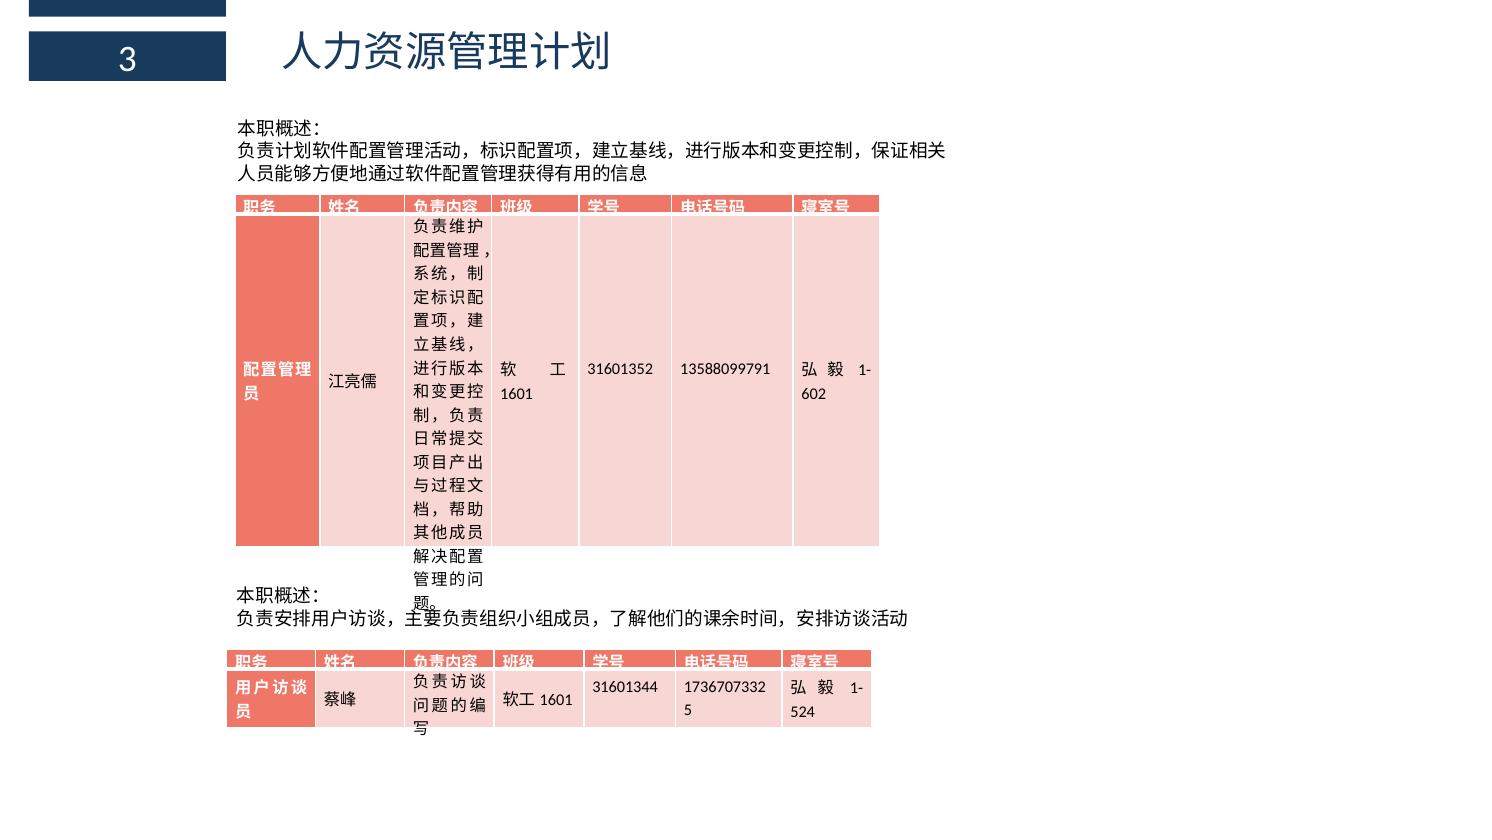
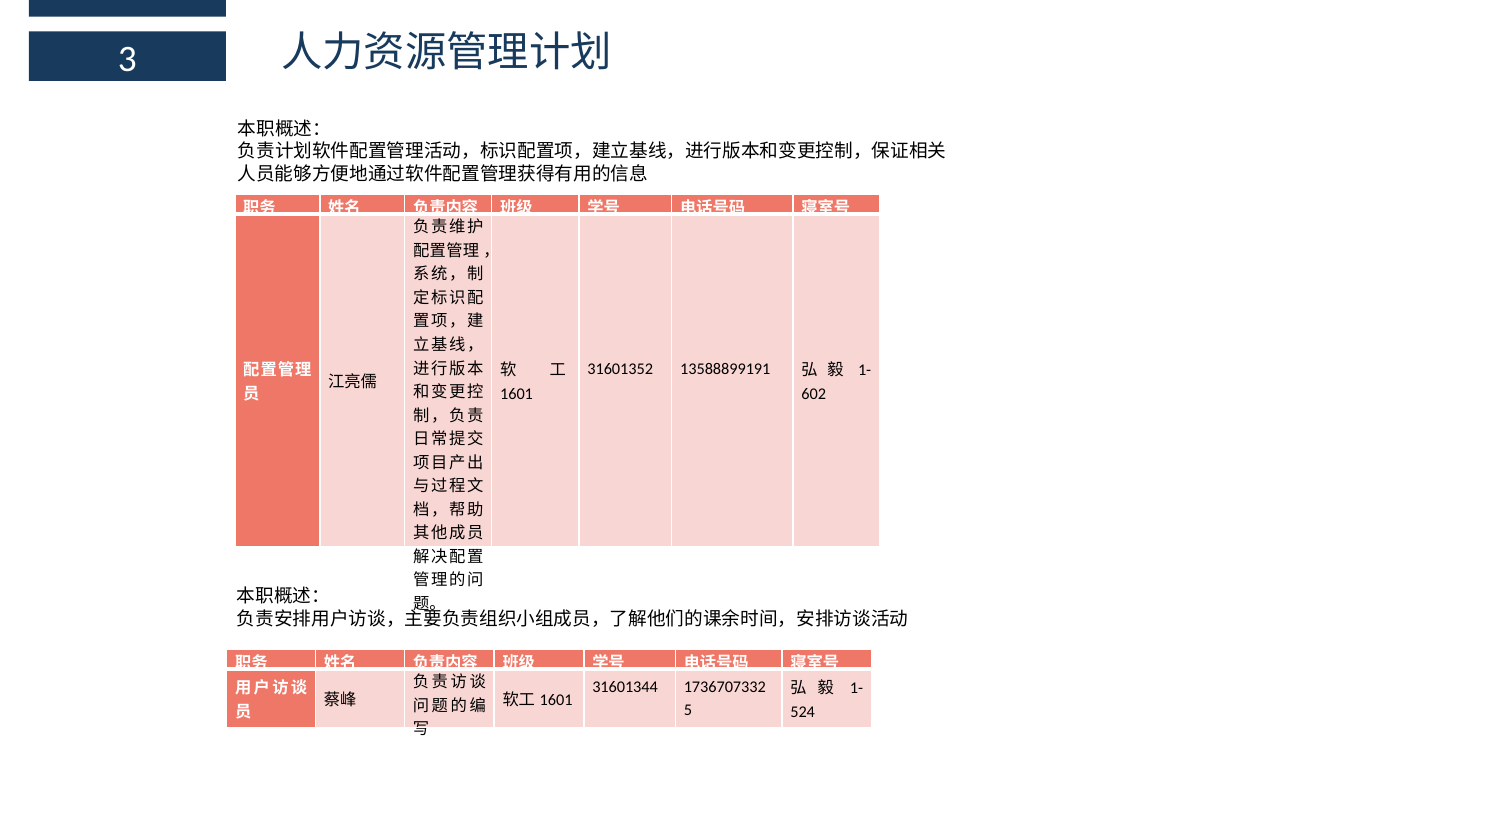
13588099791: 13588099791 -> 13588899191 (725, 369)
